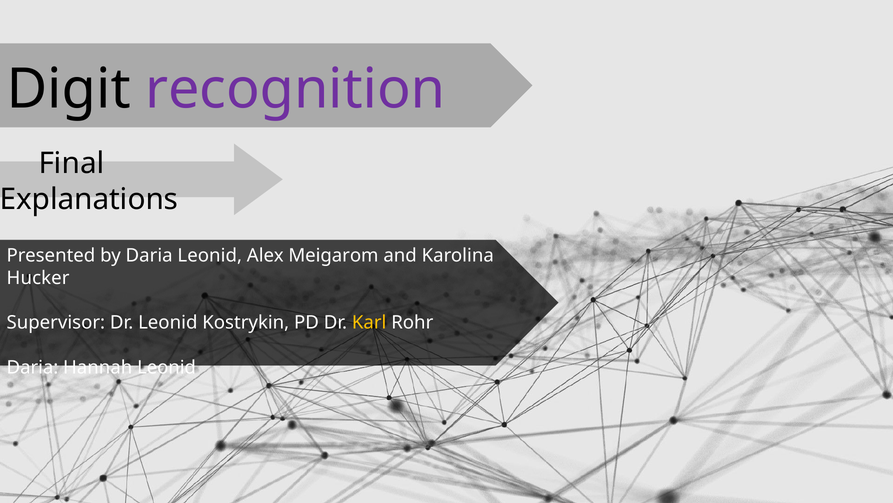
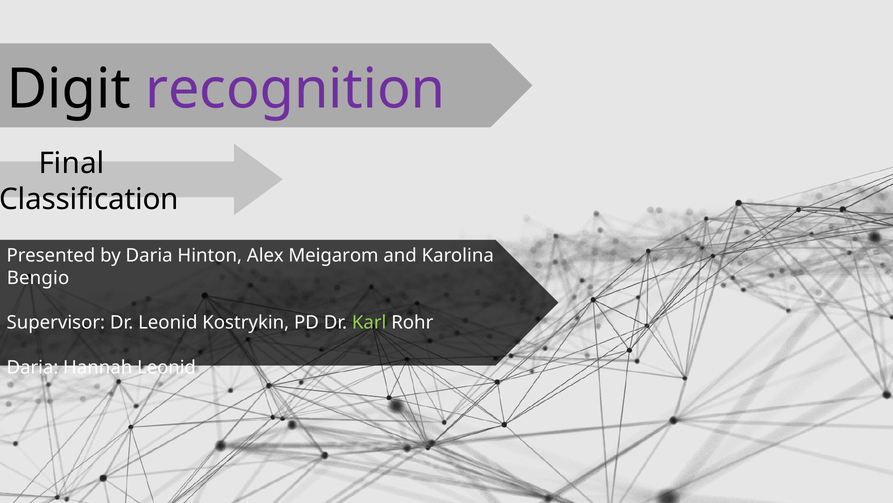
Explanations: Explanations -> Classification (89, 199)
Daria Leonid: Leonid -> Hinton (210, 255)
Hucker: Hucker -> Bengio (38, 278)
Karl colour: yellow -> light green (369, 322)
